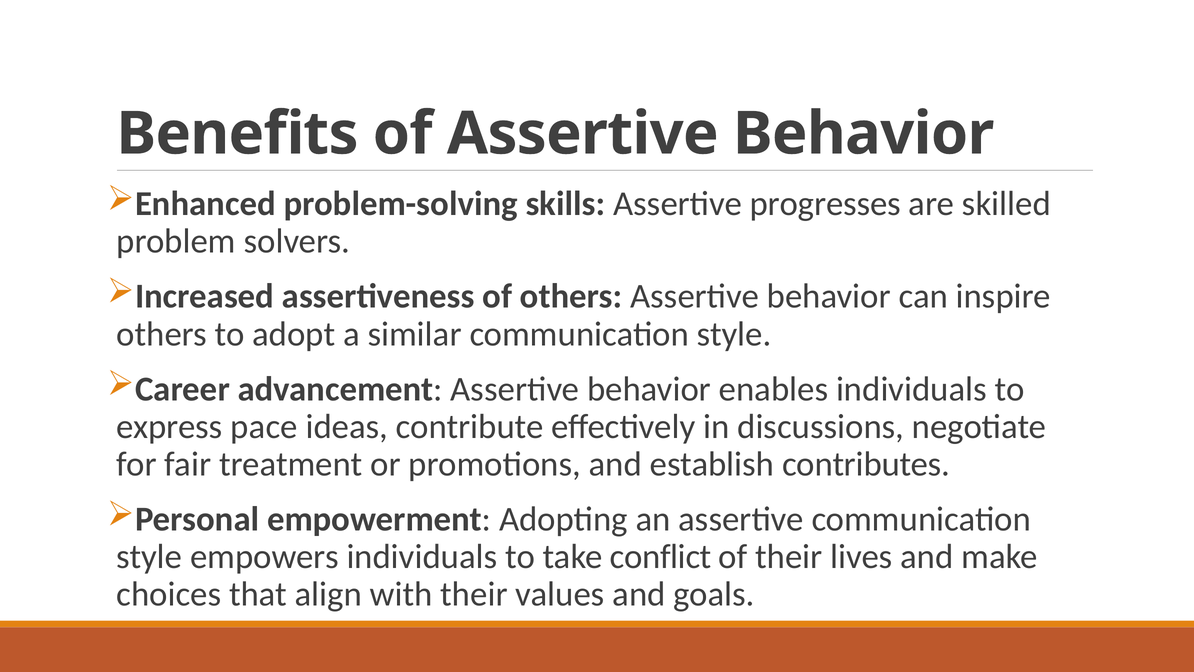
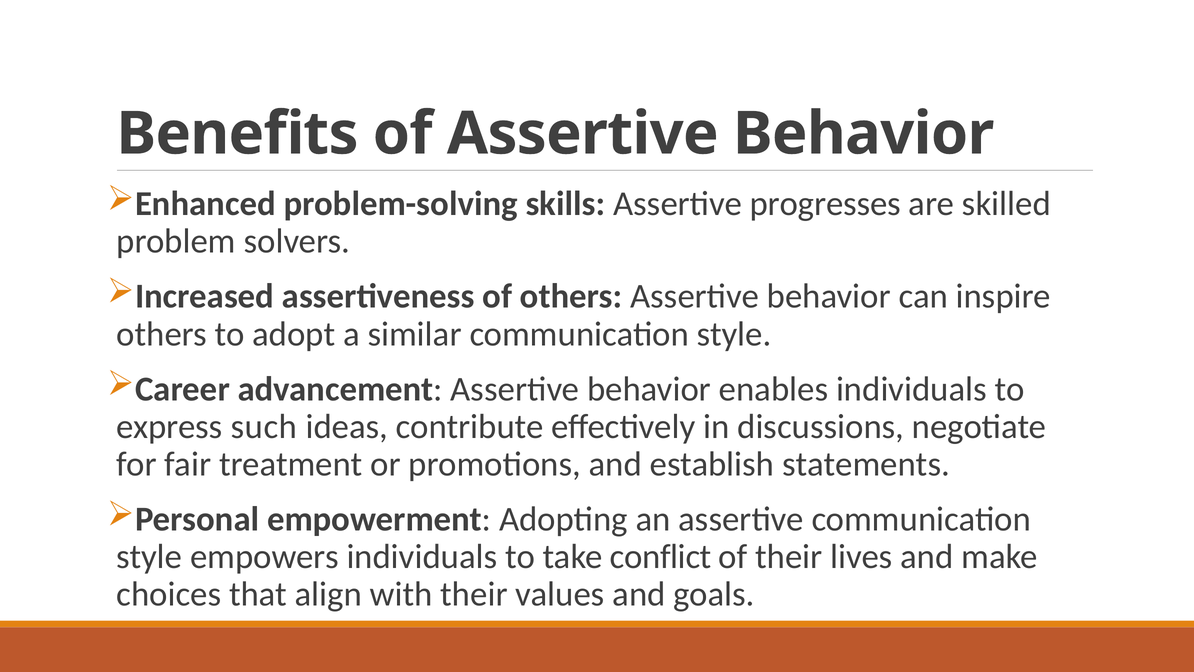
pace: pace -> such (264, 426)
contributes: contributes -> statements (866, 464)
